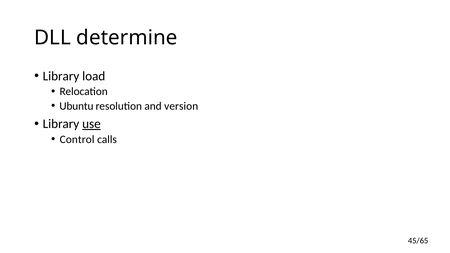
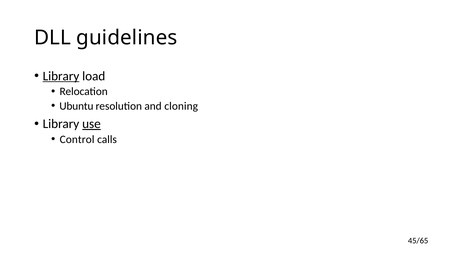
determine: determine -> guidelines (127, 38)
Library underline: none -> present (61, 76)
version: version -> cloning (181, 106)
